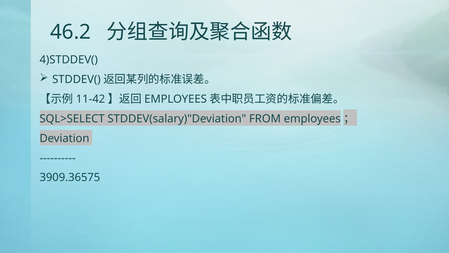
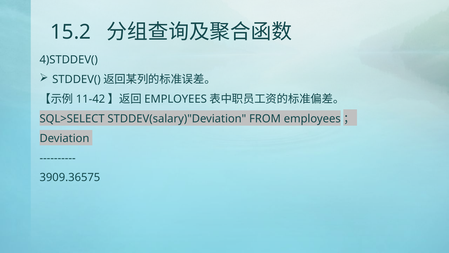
46.2: 46.2 -> 15.2 (71, 32)
